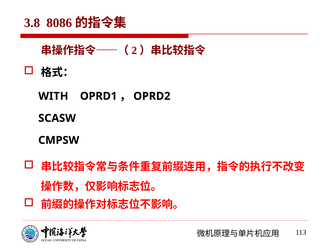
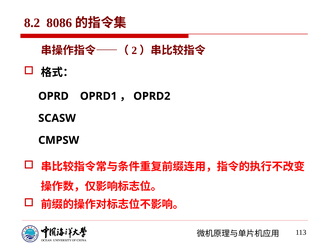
3.8: 3.8 -> 8.2 (32, 23)
WITH: WITH -> OPRD (53, 96)
